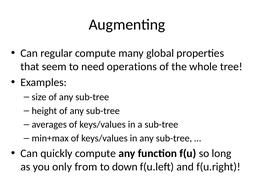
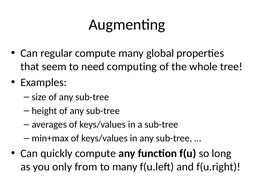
operations: operations -> computing (132, 67)
to down: down -> many (125, 167)
